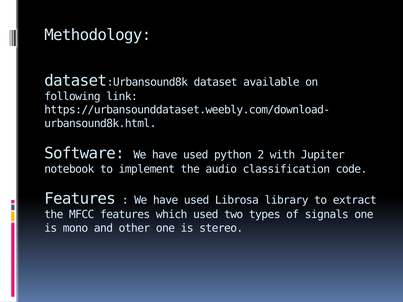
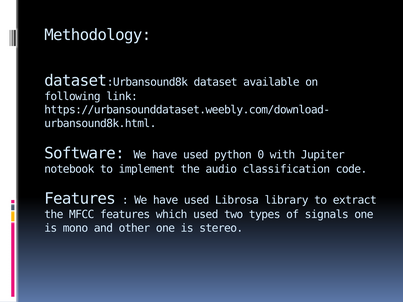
2: 2 -> 0 (261, 155)
